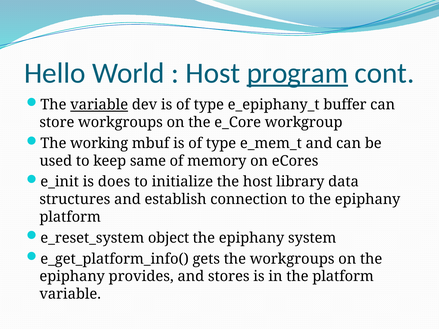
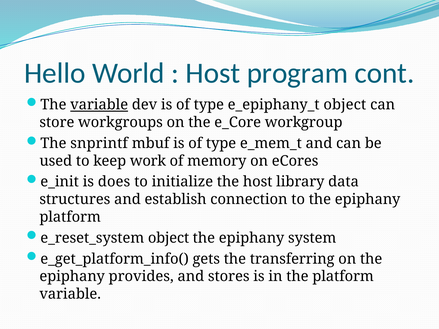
program underline: present -> none (297, 73)
e_epiphany_t buffer: buffer -> object (345, 105)
working: working -> snprintf (99, 143)
same: same -> work (148, 161)
the workgroups: workgroups -> transferring (292, 259)
